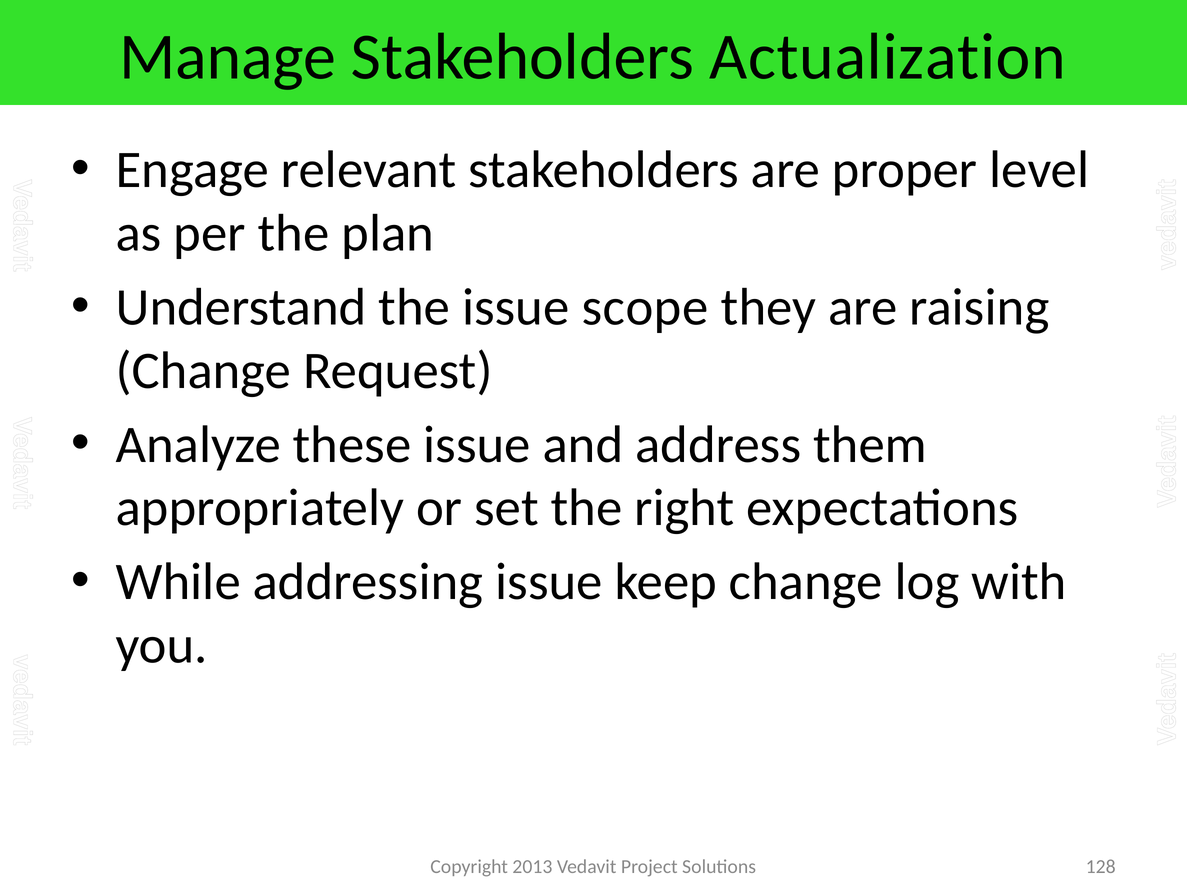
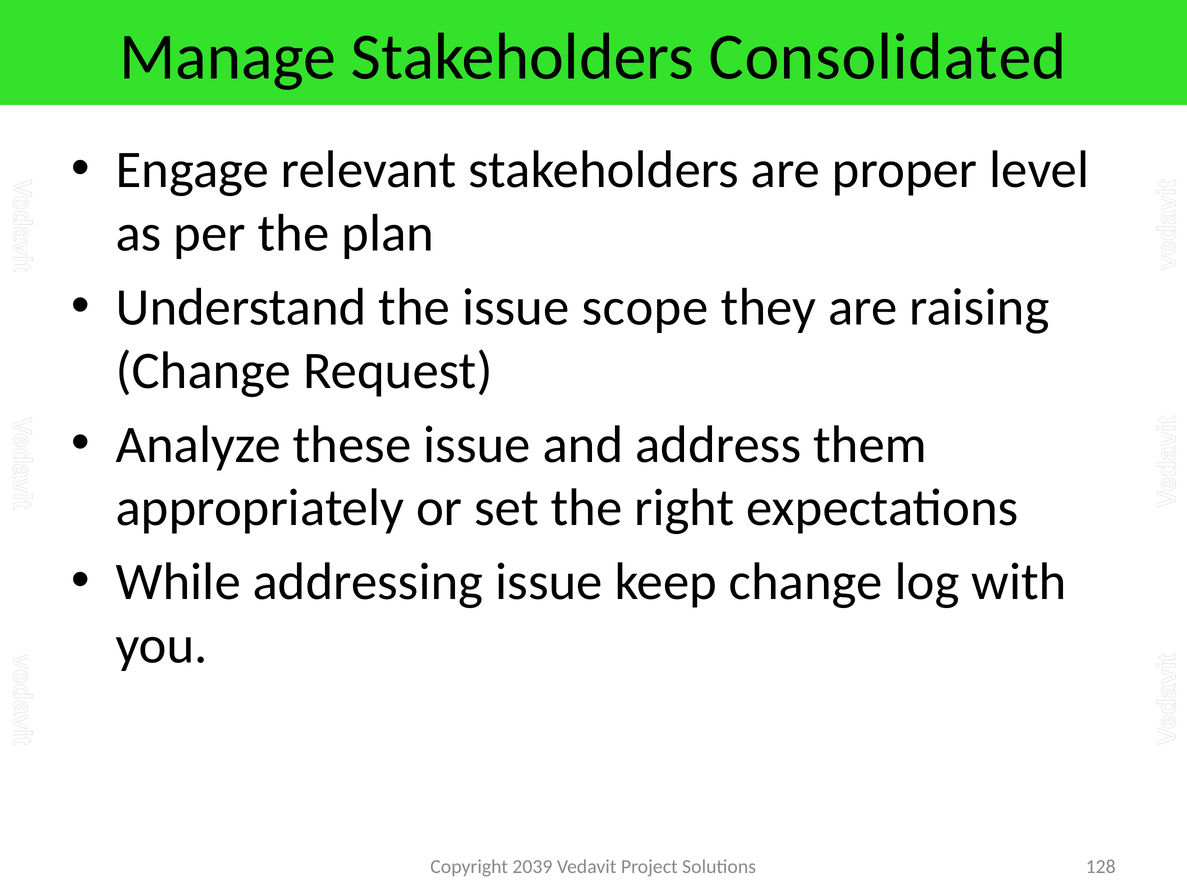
Actualization: Actualization -> Consolidated (888, 57)
2013: 2013 -> 2039 (532, 866)
